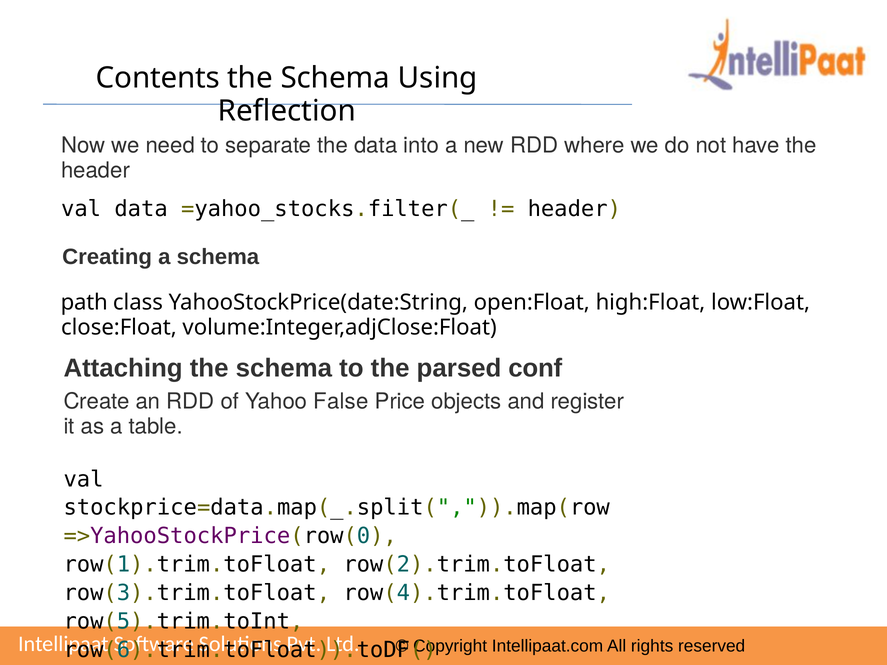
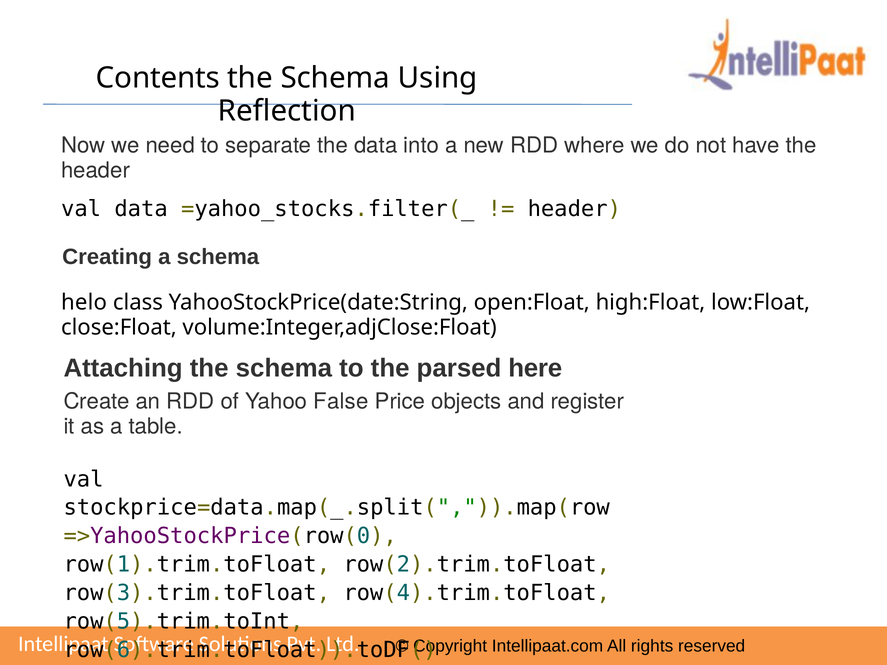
path: path -> helo (84, 303)
conf: conf -> here (535, 369)
